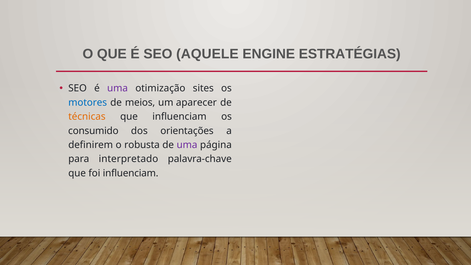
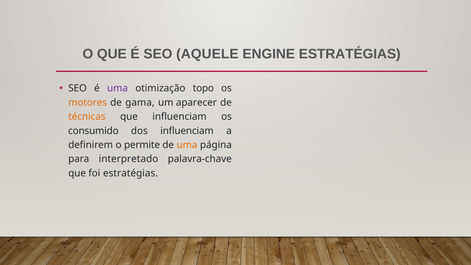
sites: sites -> topo (203, 88)
motores colour: blue -> orange (88, 103)
meios: meios -> gama (140, 103)
dos orientações: orientações -> influenciam (187, 131)
robusta: robusta -> permite (142, 145)
uma colour: purple -> orange (187, 145)
foi influenciam: influenciam -> estratégias (131, 173)
